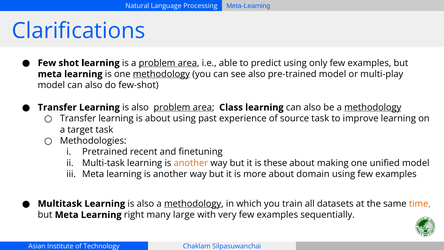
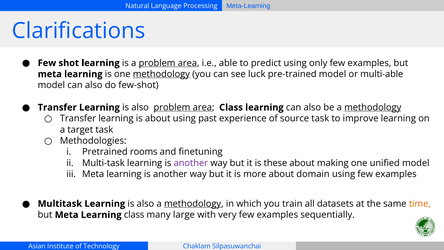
see also: also -> luck (257, 74)
multi-play: multi-play -> multi-able (382, 74)
recent: recent -> rooms (144, 152)
another colour: orange -> purple (191, 163)
Learning right: right -> class (134, 215)
